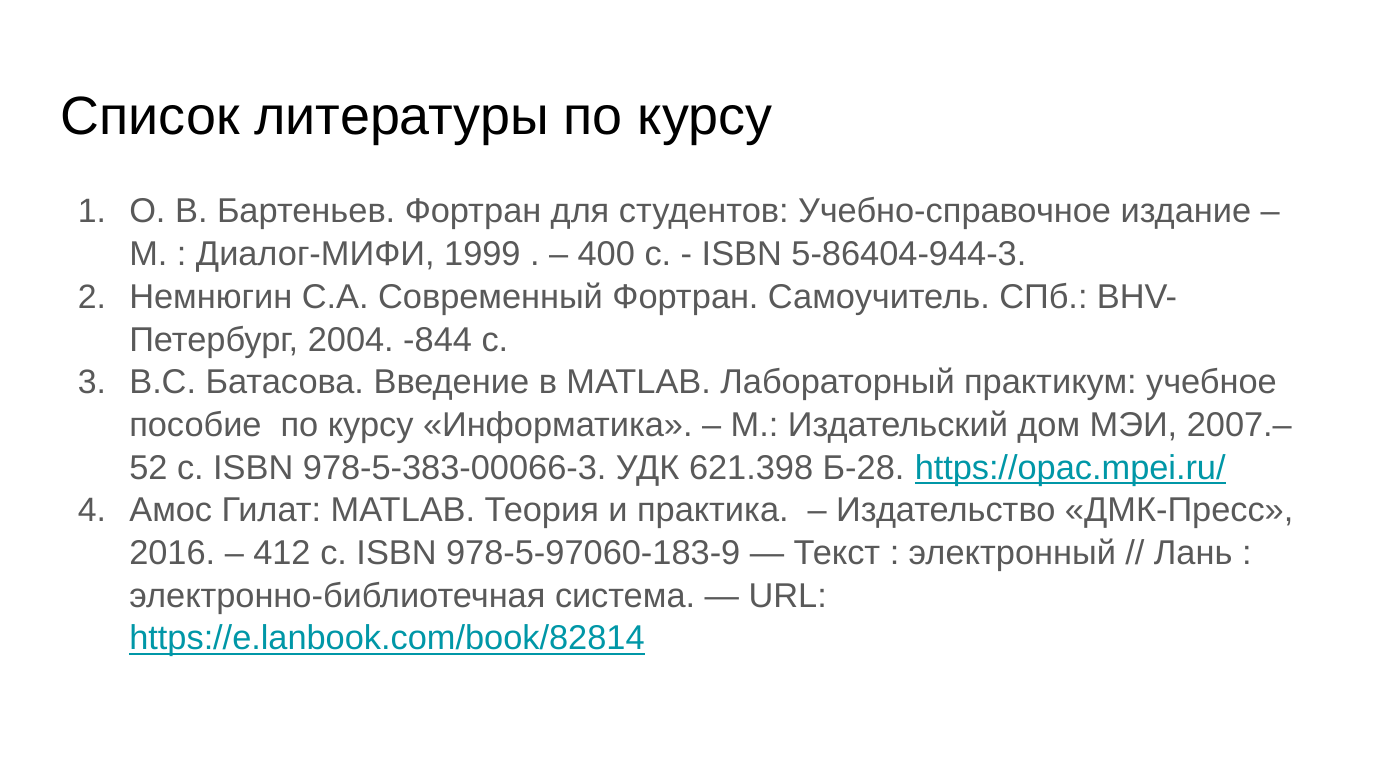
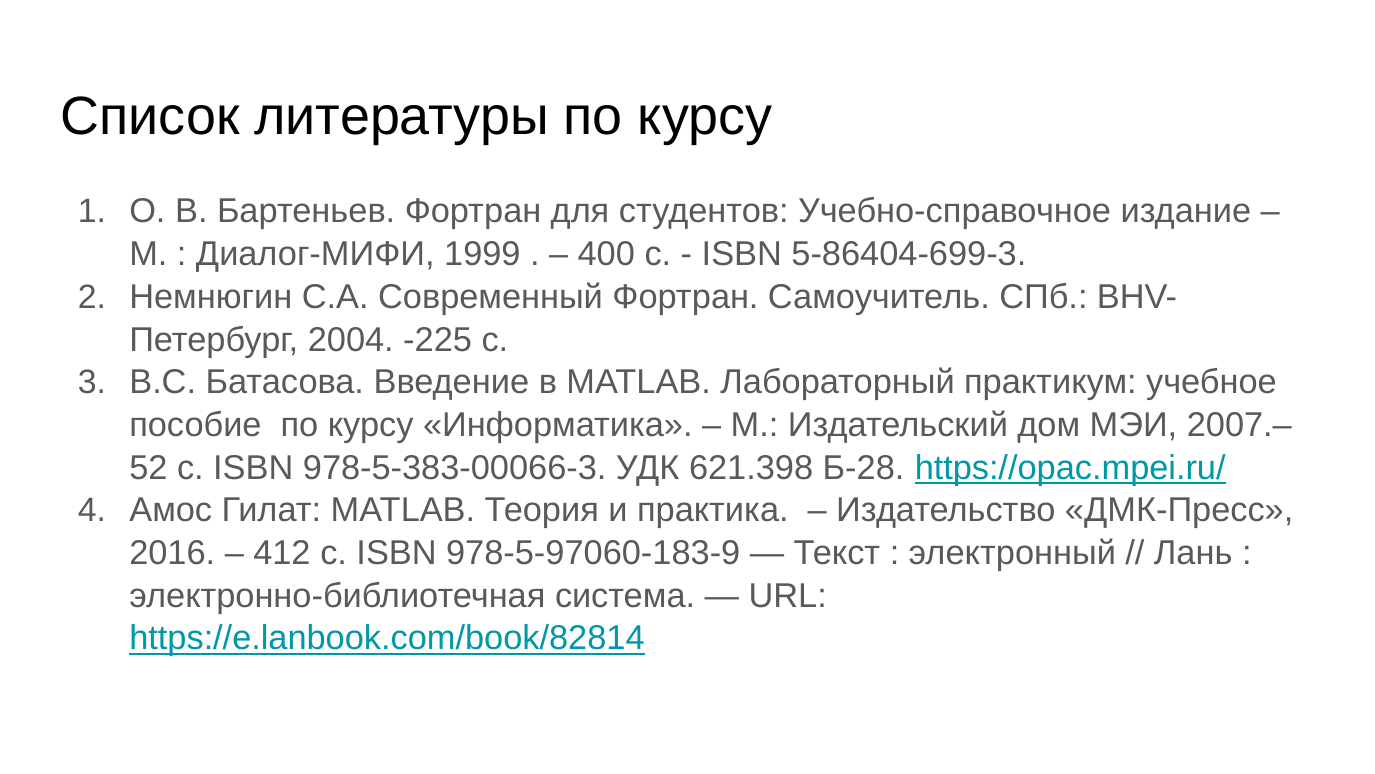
5-86404-944-3: 5-86404-944-3 -> 5-86404-699-3 (909, 254)
-844: -844 -> -225 (438, 339)
